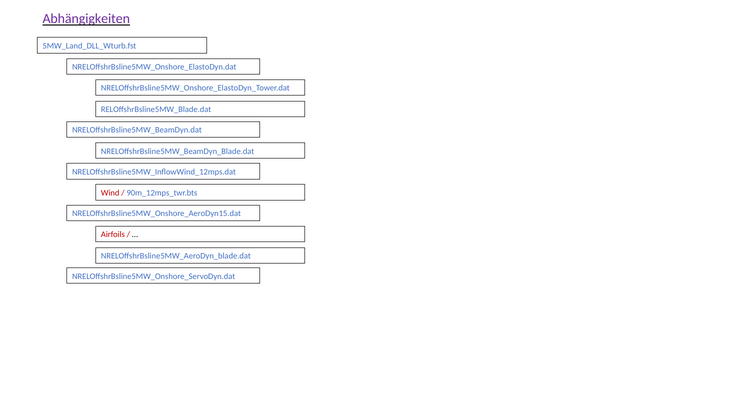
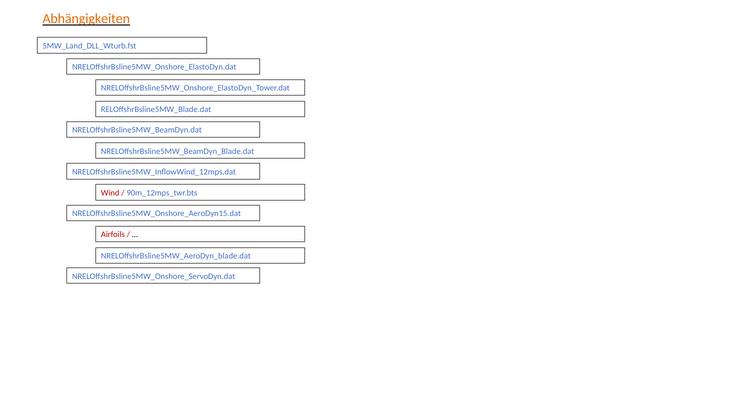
Abhängigkeiten colour: purple -> orange (86, 19)
